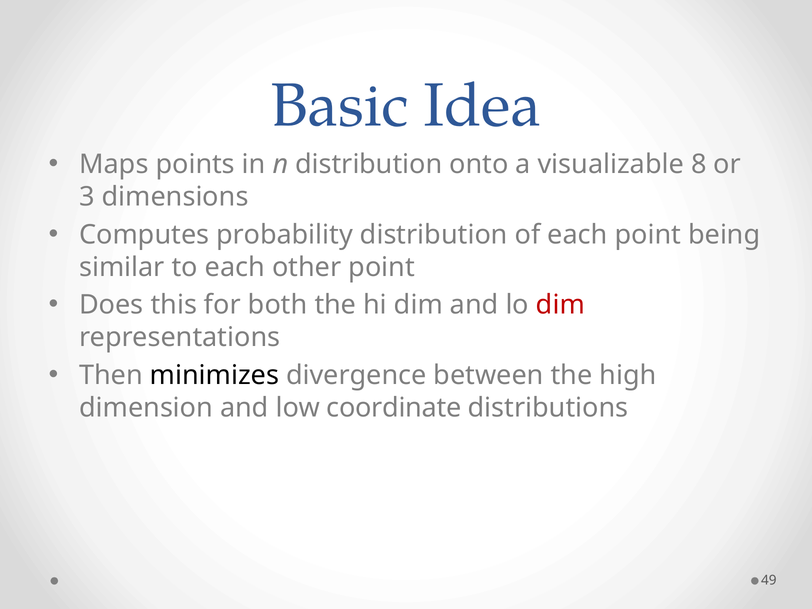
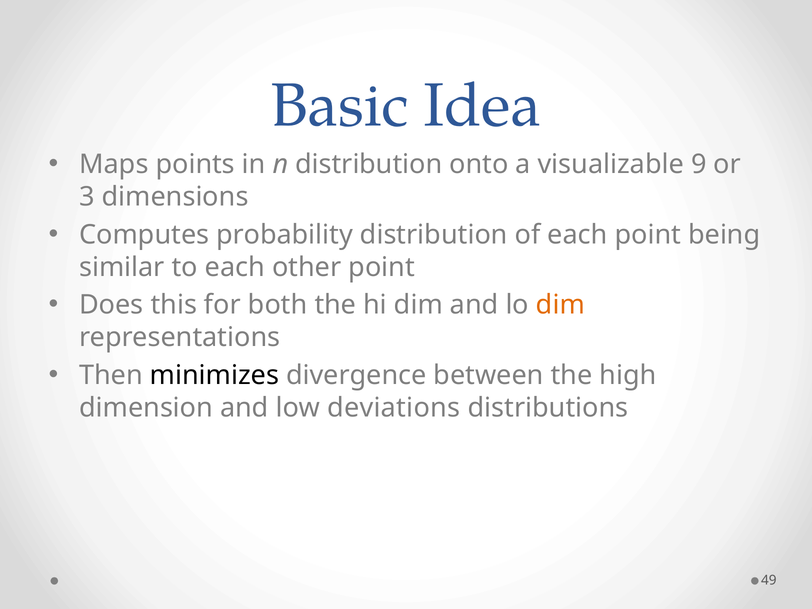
8: 8 -> 9 (699, 164)
dim colour: red -> orange (560, 305)
coordinate: coordinate -> deviations (394, 408)
